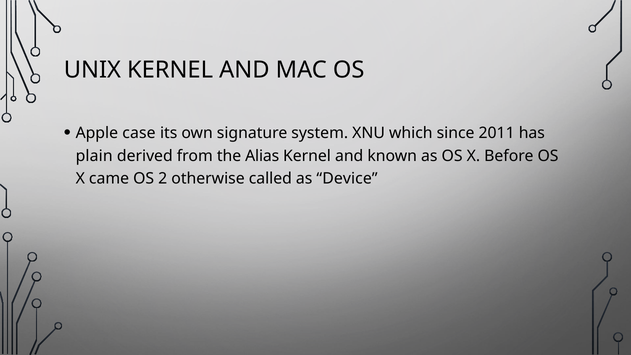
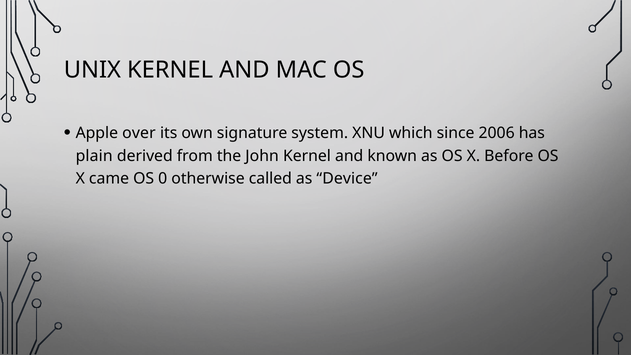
case: case -> over (139, 133)
2011: 2011 -> 2006 (497, 133)
Alias: Alias -> John (262, 156)
2: 2 -> 0 (163, 179)
